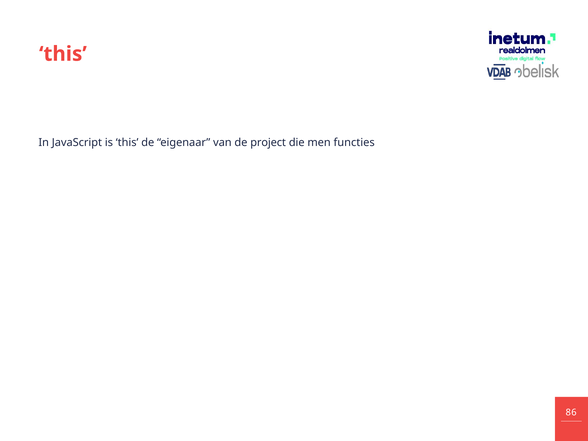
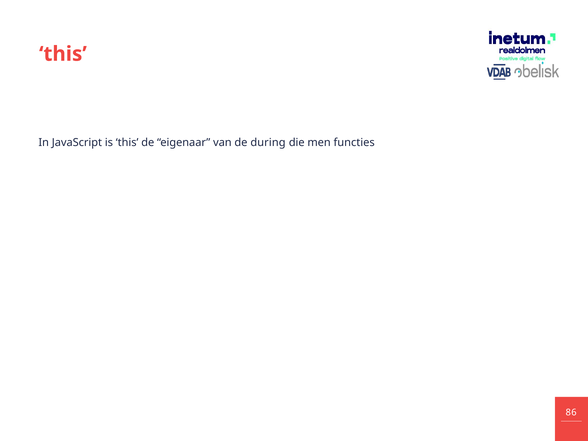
project: project -> during (268, 143)
